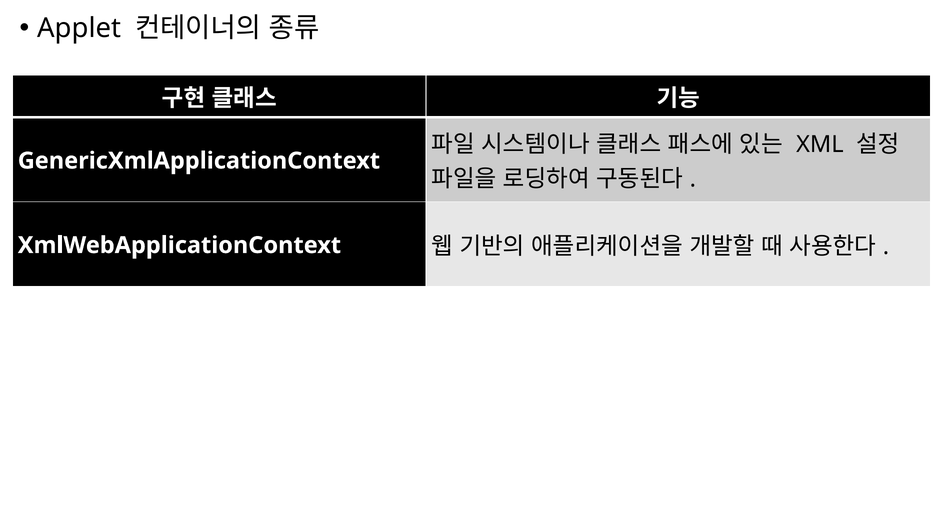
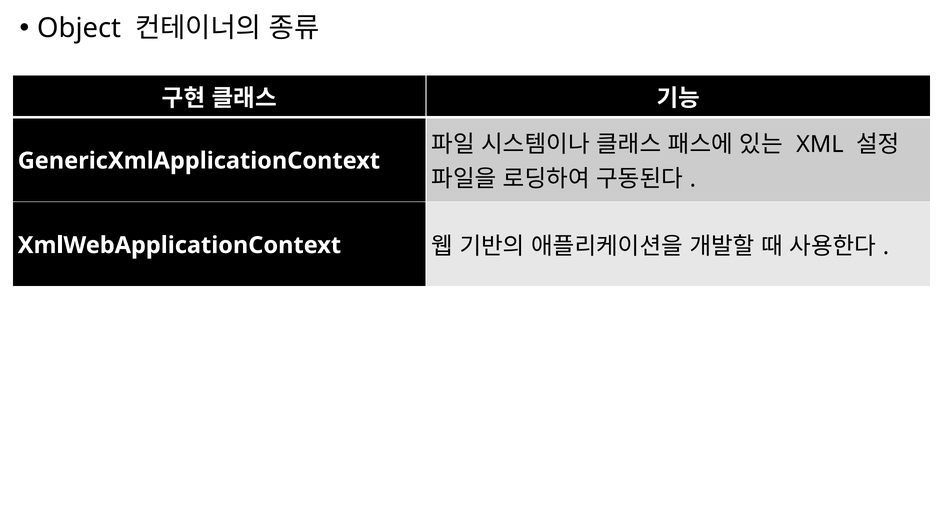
Applet: Applet -> Object (79, 28)
